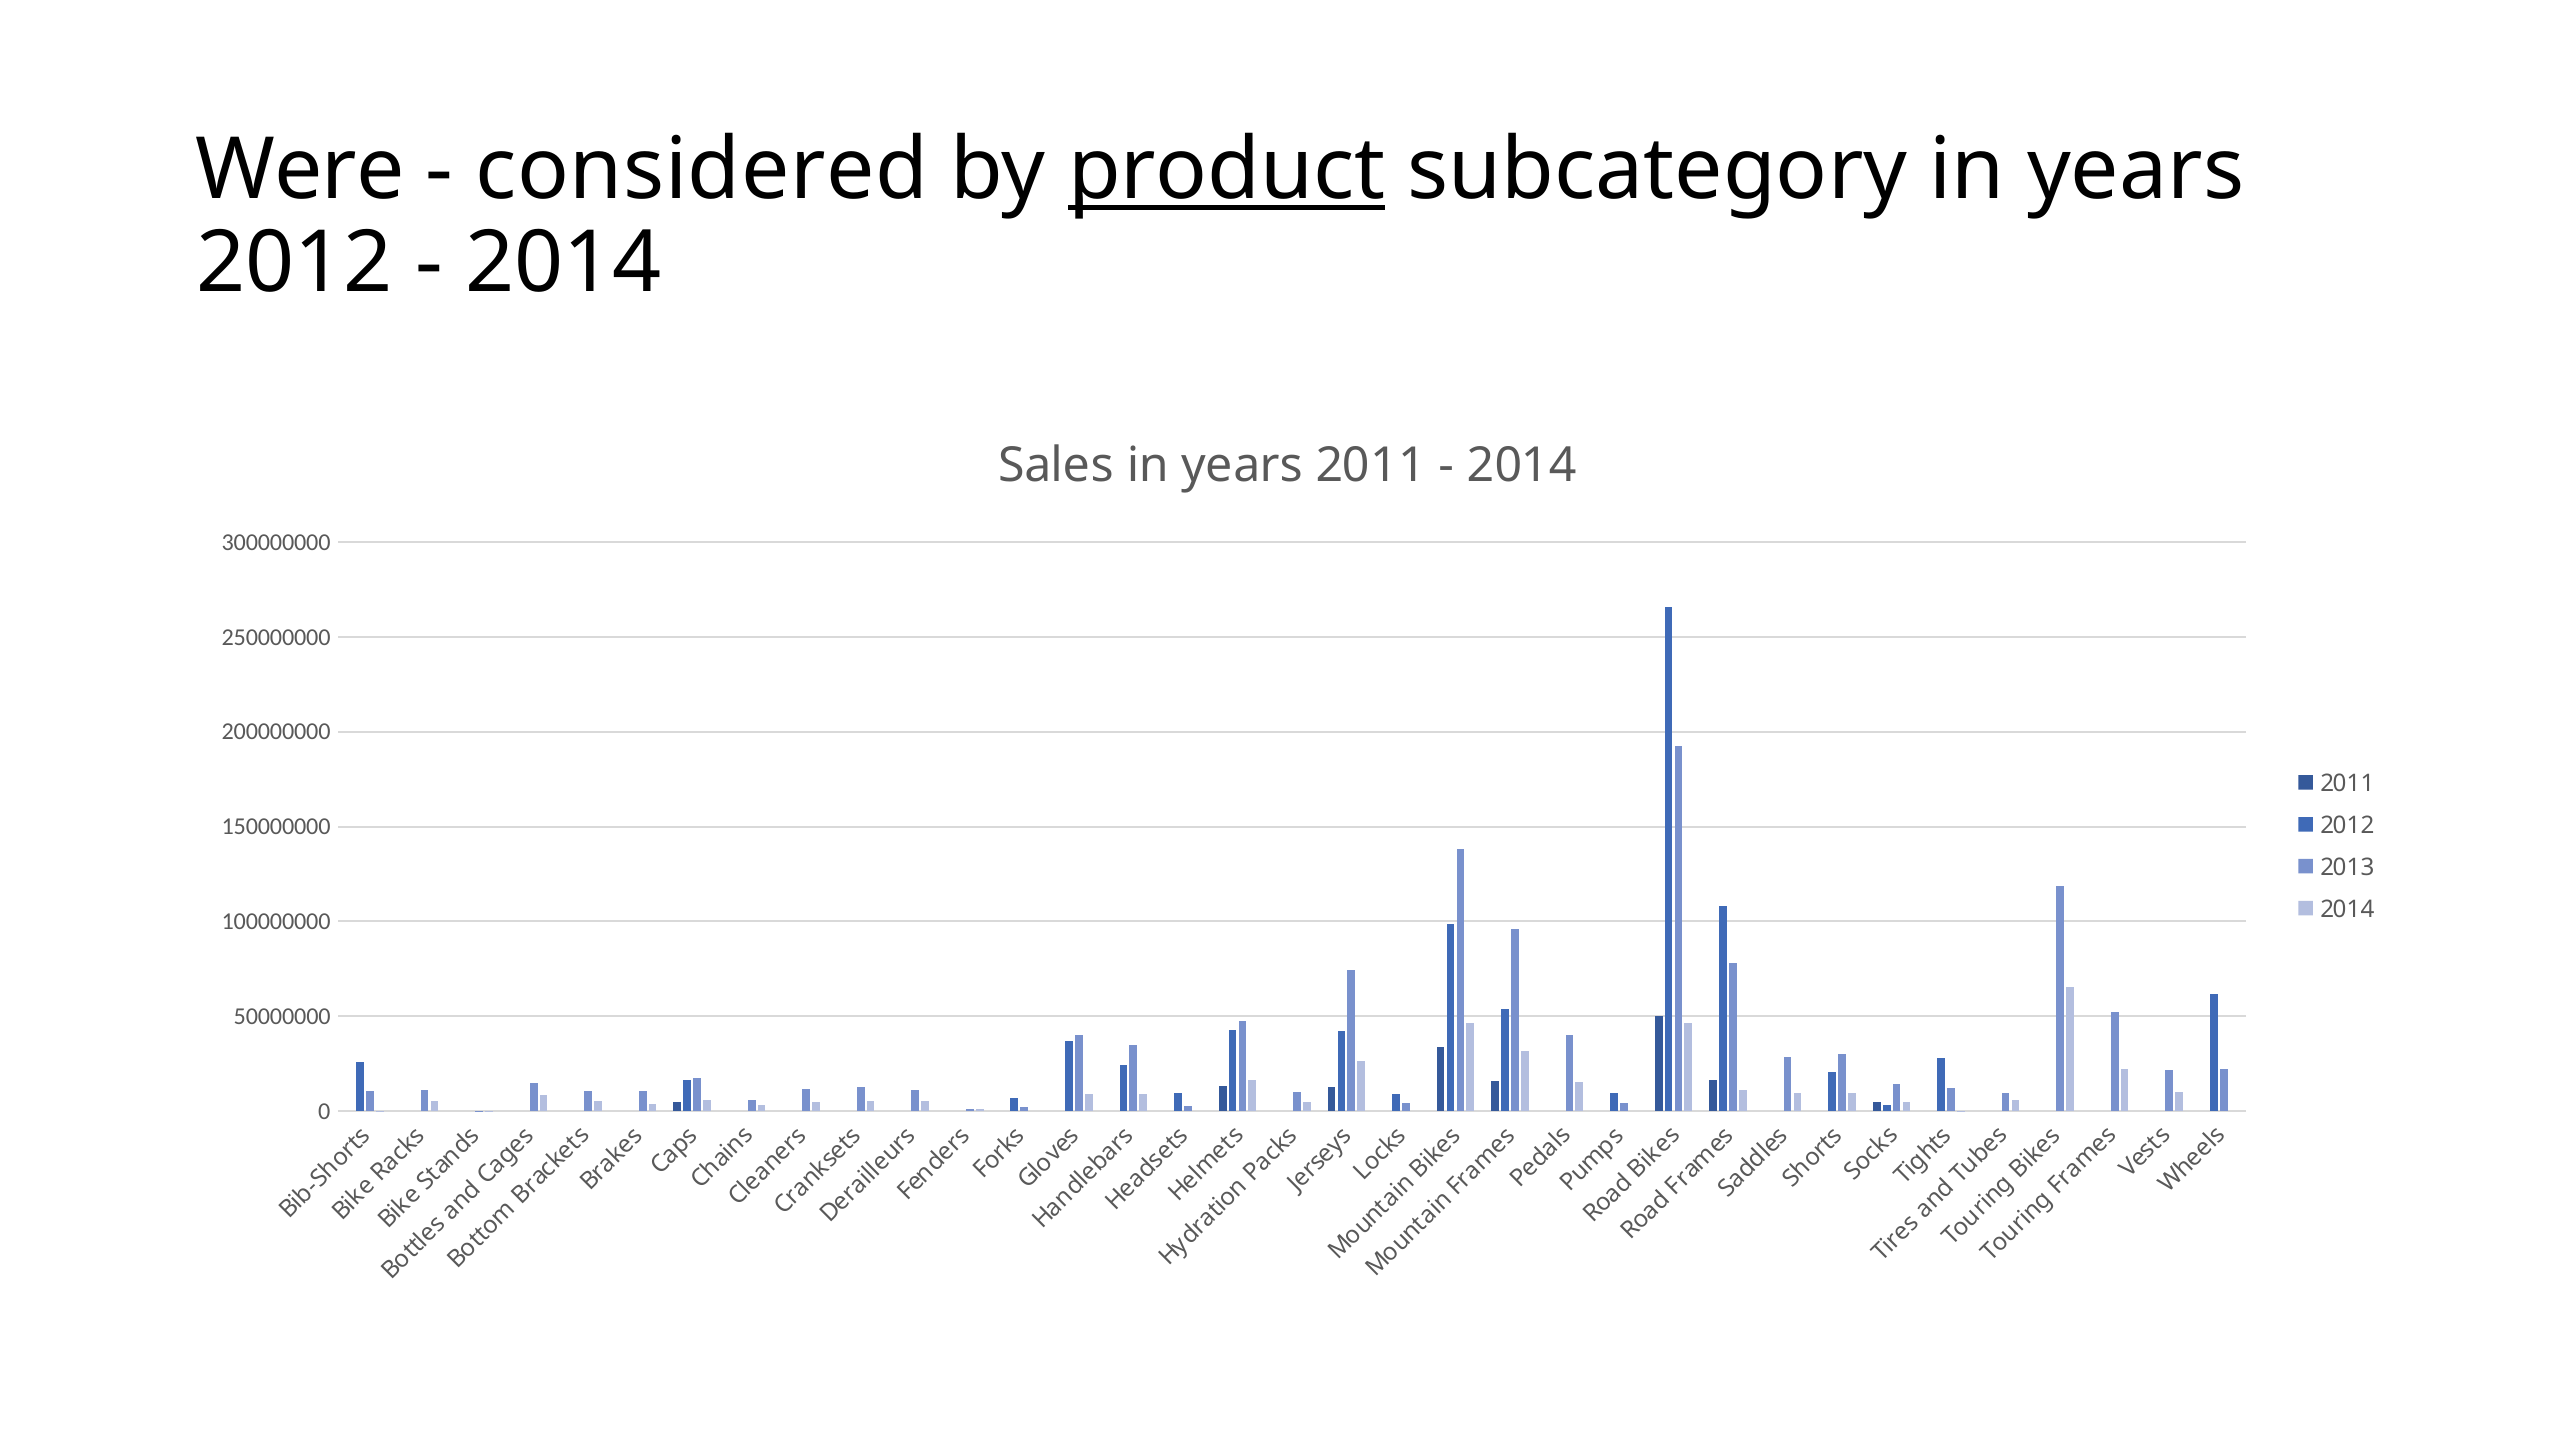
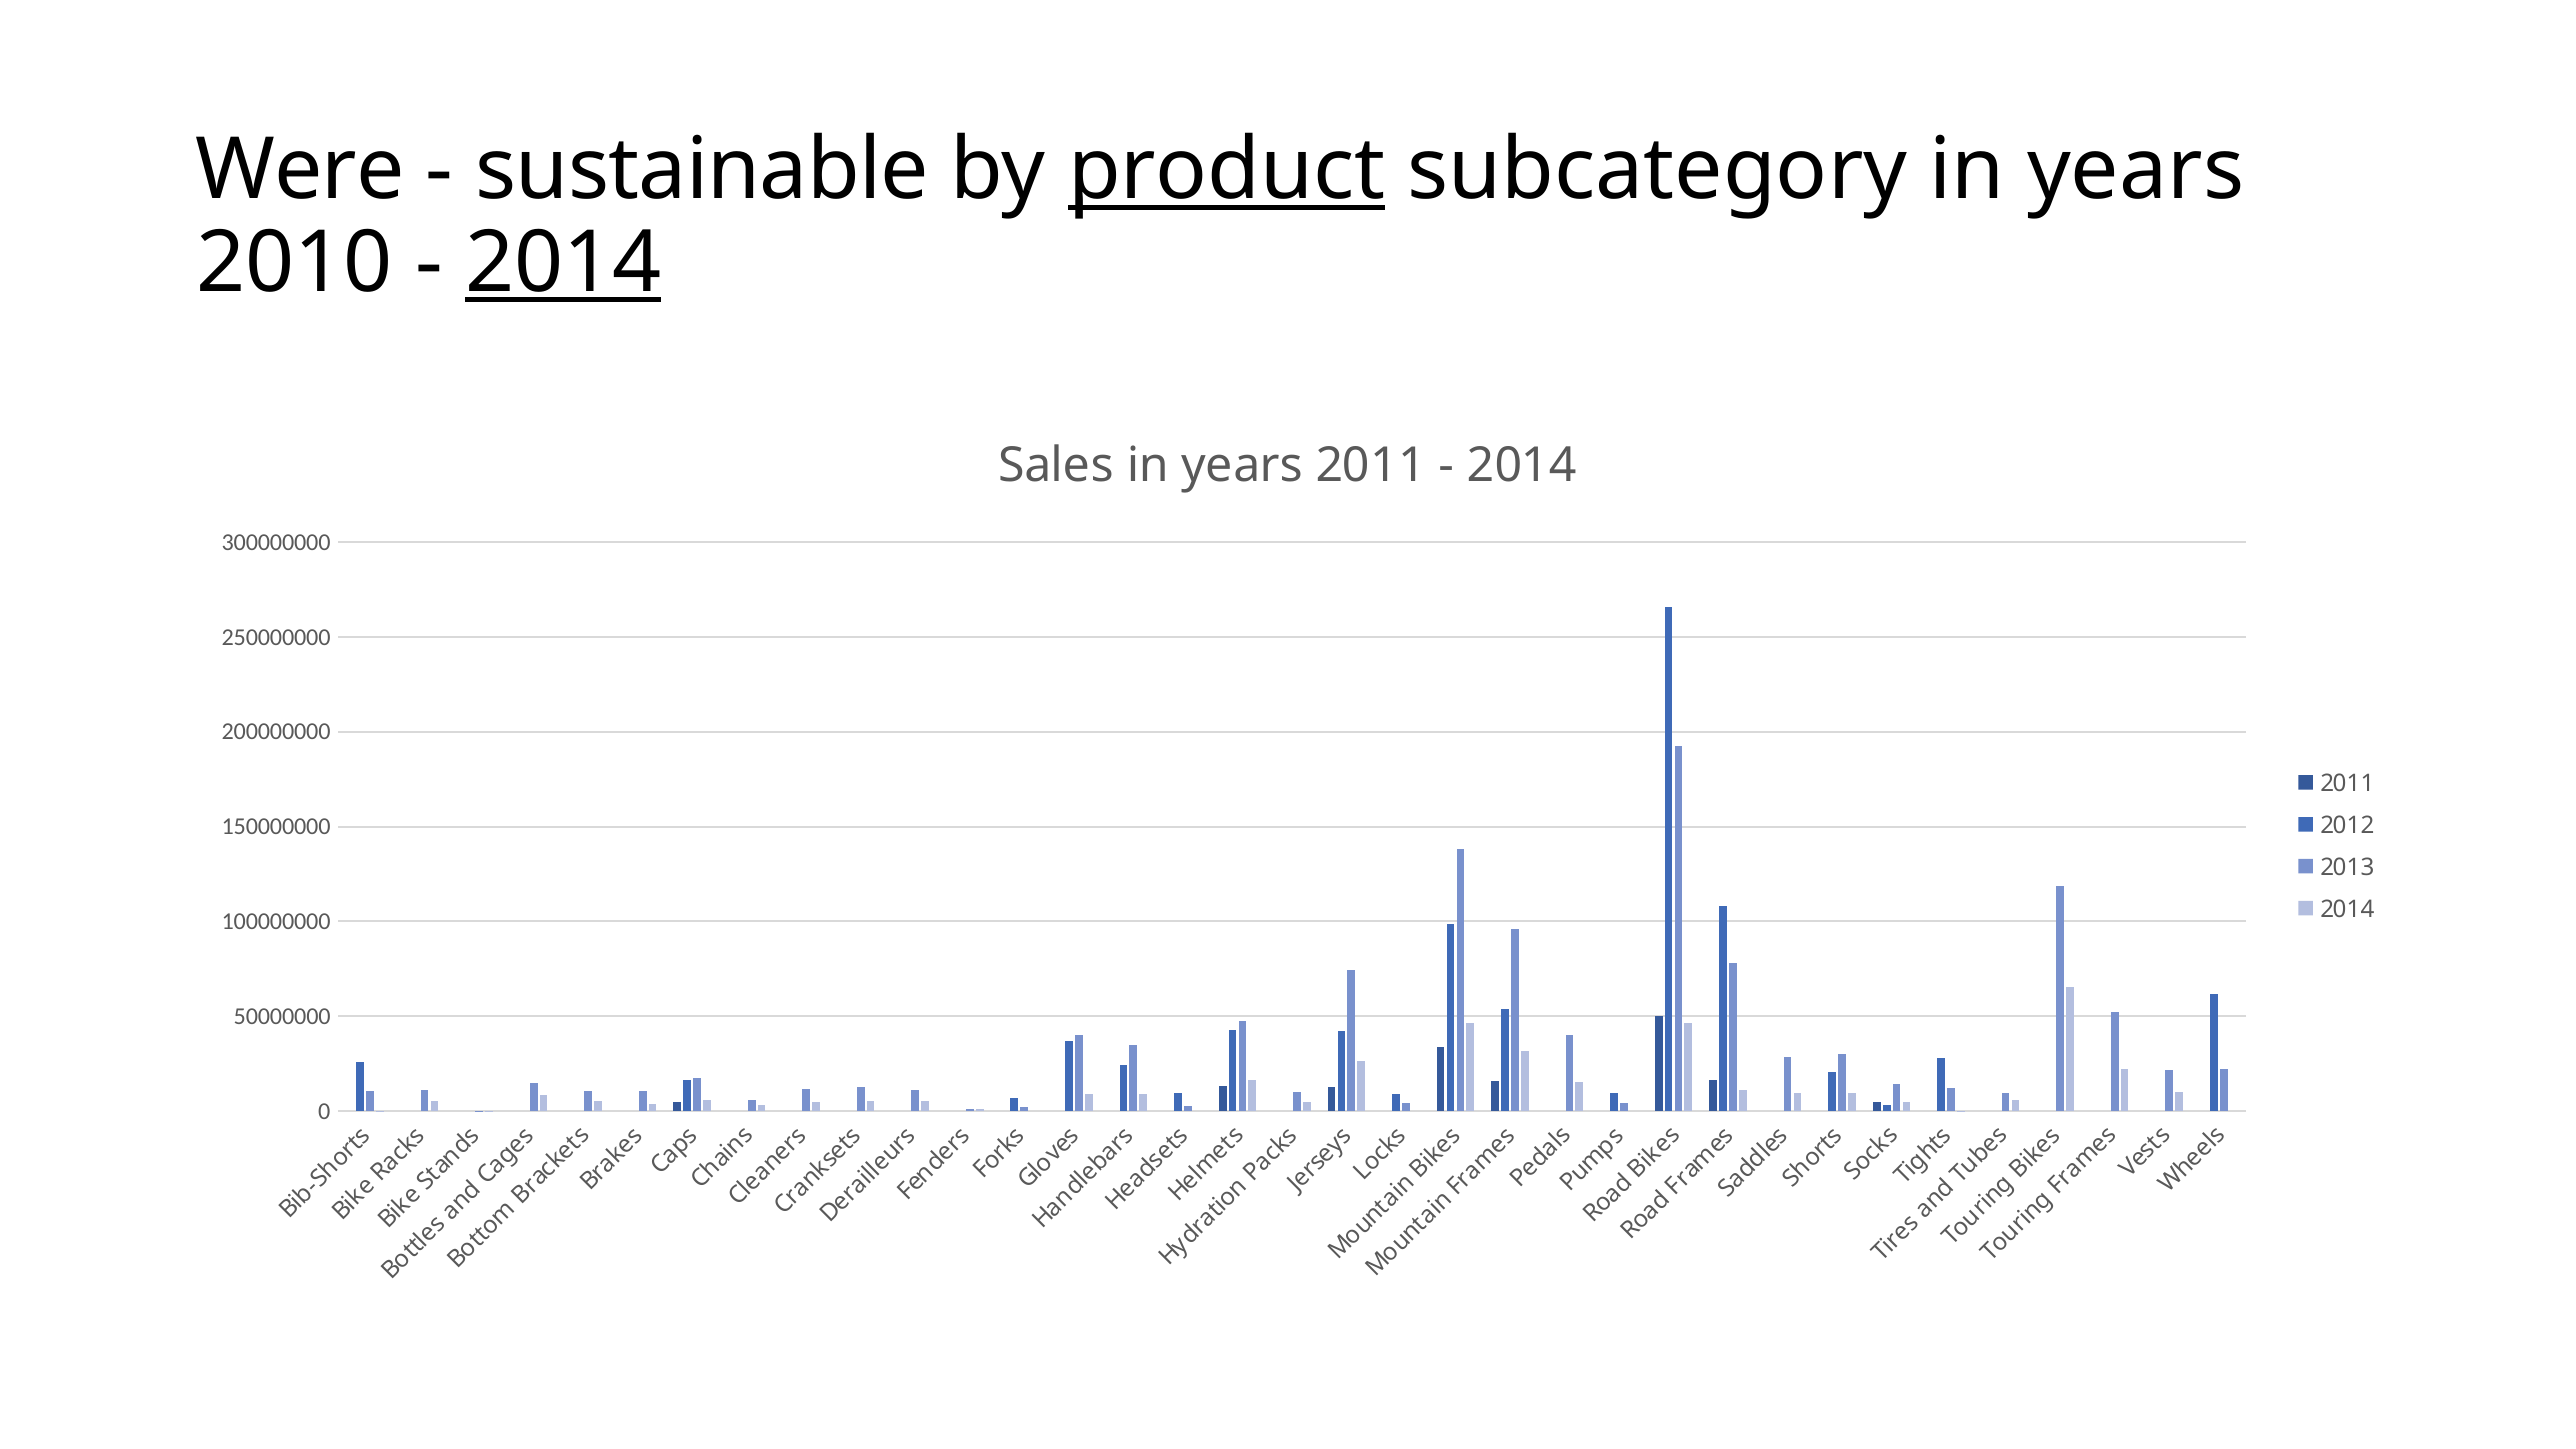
considered: considered -> sustainable (702, 170)
2012: 2012 -> 2010 (295, 263)
2014 underline: none -> present (563, 263)
